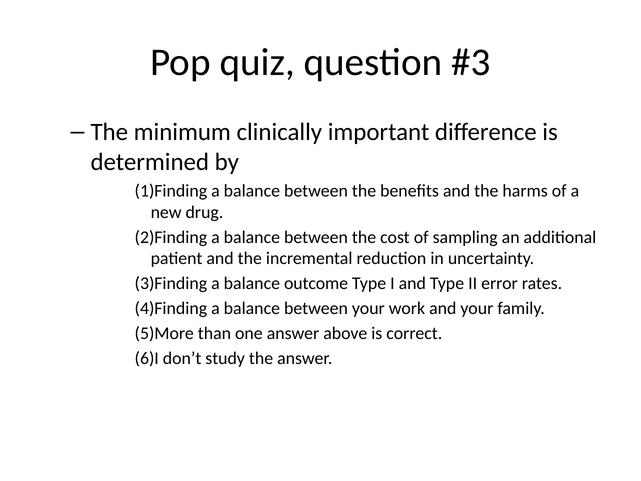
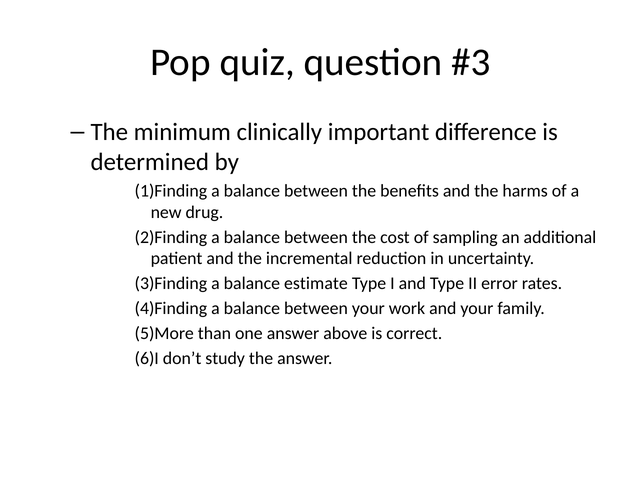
outcome: outcome -> estimate (316, 283)
